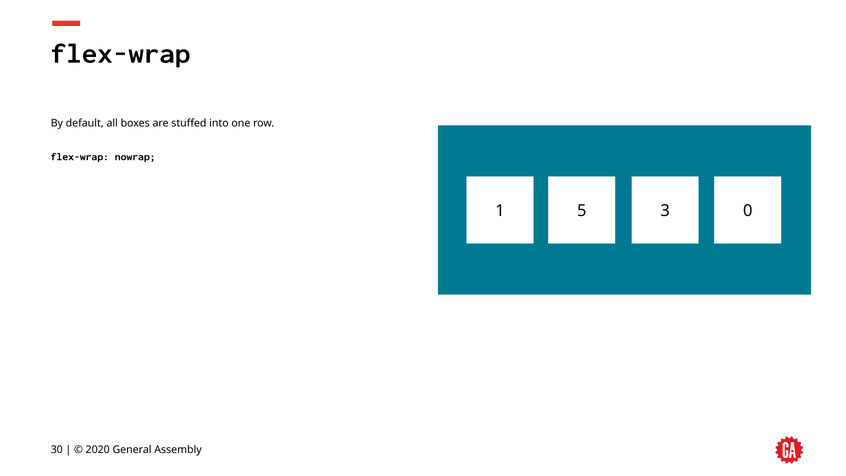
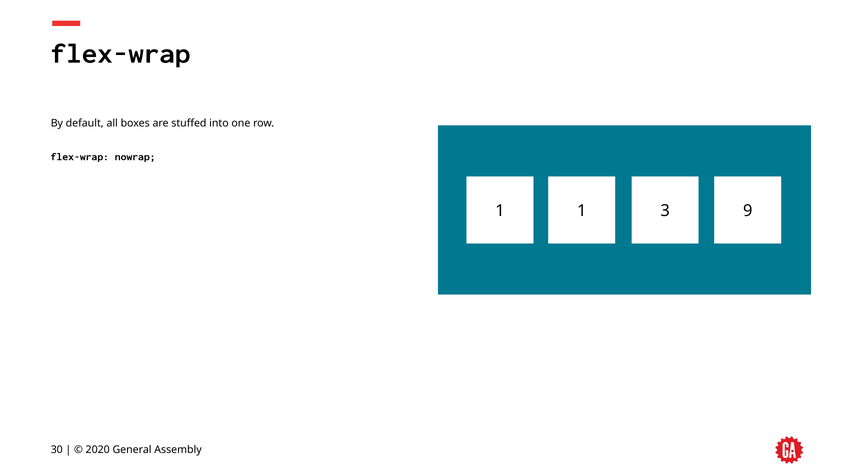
1 5: 5 -> 1 (582, 211)
0: 0 -> 9 (748, 211)
